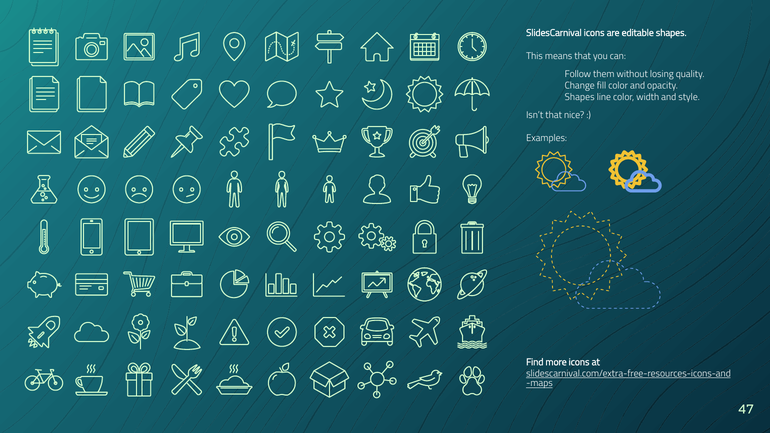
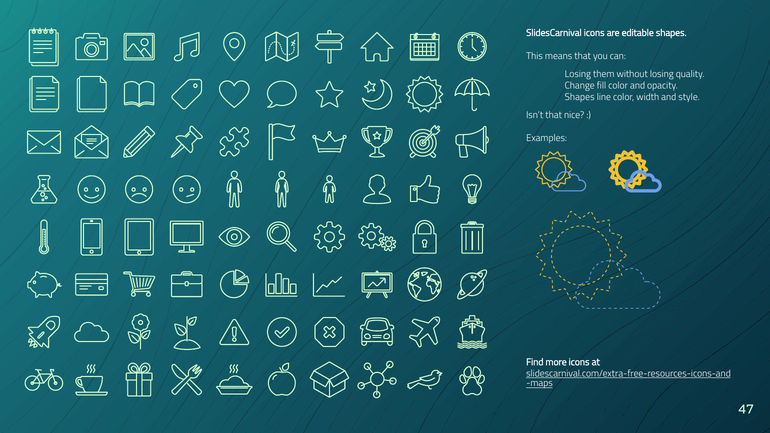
Follow: Follow -> Losing (578, 74)
